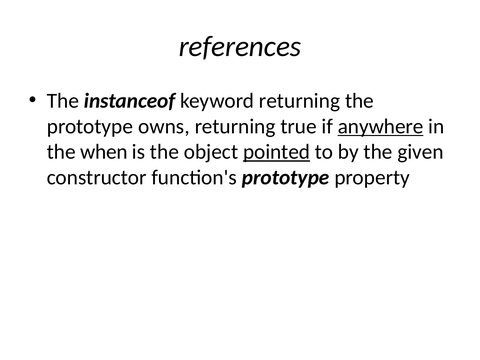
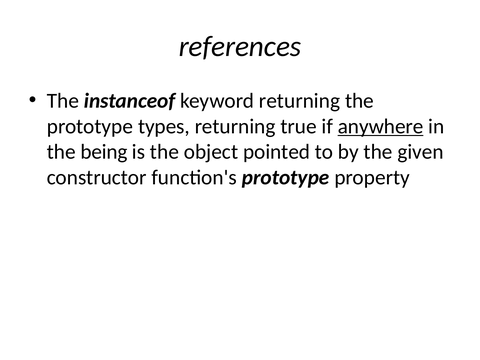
owns: owns -> types (164, 126)
when: when -> being (104, 152)
pointed underline: present -> none (277, 152)
